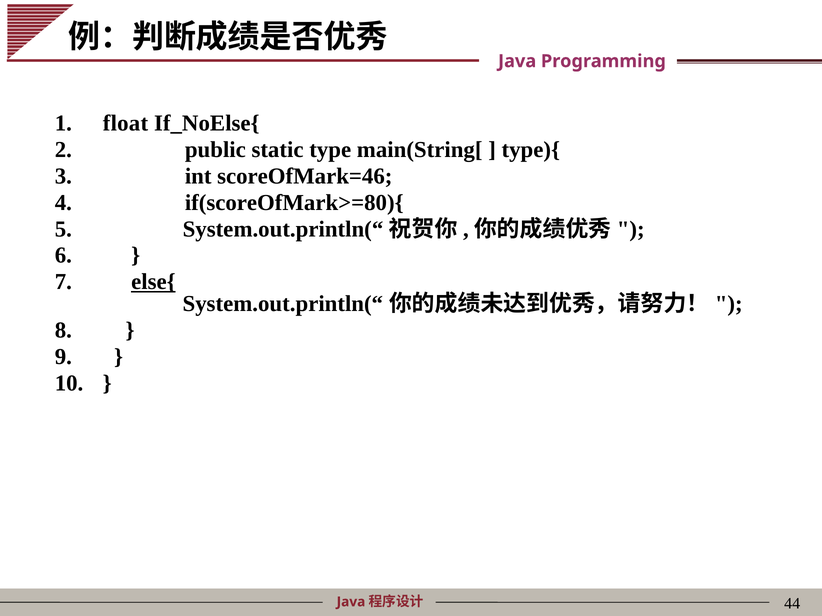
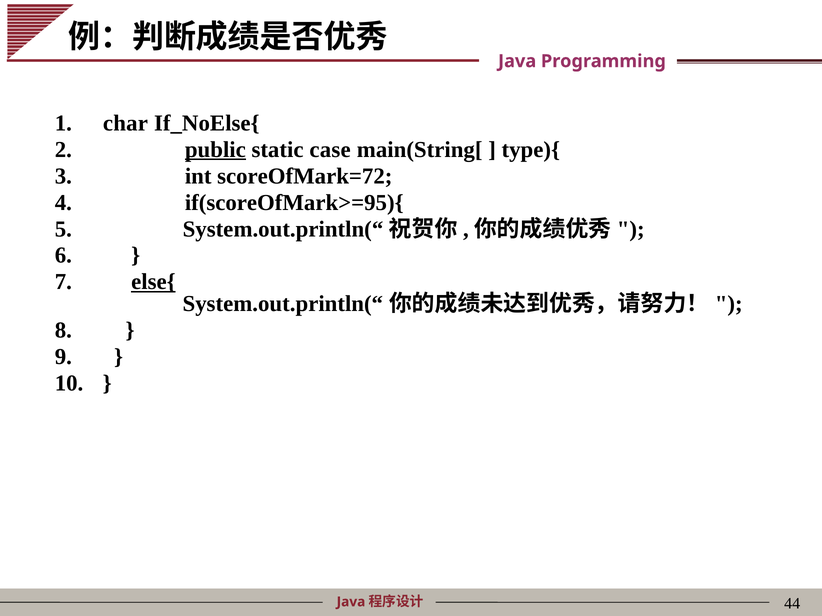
float: float -> char (125, 123)
public underline: none -> present (215, 150)
type: type -> case (330, 150)
scoreOfMark=46: scoreOfMark=46 -> scoreOfMark=72 (305, 176)
if(scoreOfMark>=80){: if(scoreOfMark>=80){ -> if(scoreOfMark>=95){ (294, 203)
